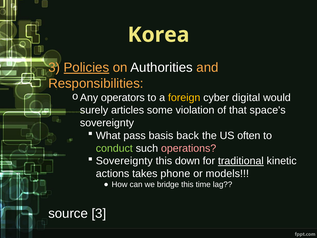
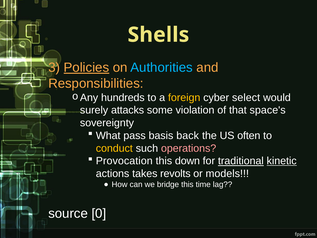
Korea: Korea -> Shells (158, 35)
Authorities colour: white -> light blue (162, 67)
operators: operators -> hundreds (123, 97)
digital: digital -> select (246, 97)
articles: articles -> attacks (128, 110)
conduct colour: light green -> yellow (114, 148)
Sovereignty: Sovereignty -> Provocation (124, 161)
kinetic underline: none -> present (282, 161)
phone: phone -> revolts (175, 174)
source 3: 3 -> 0 (99, 213)
